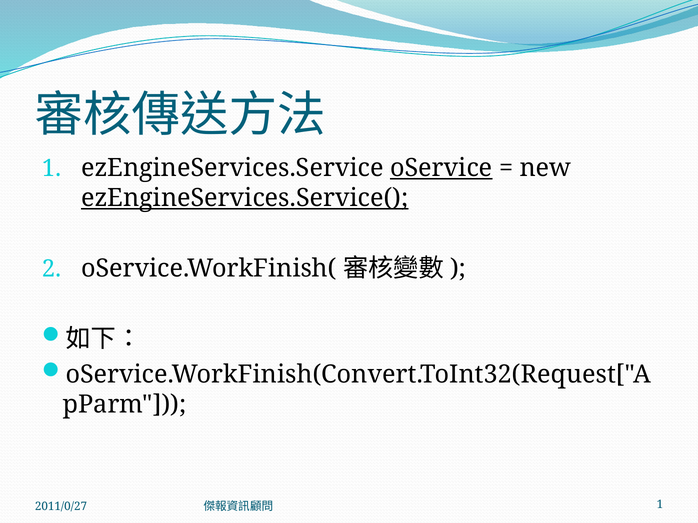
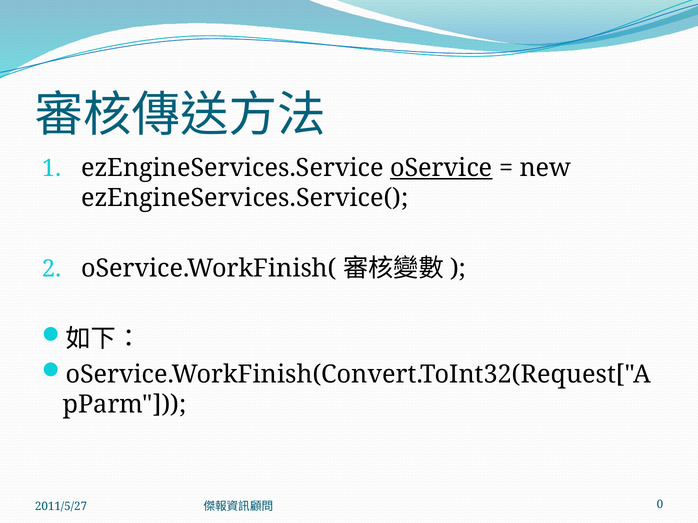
ezEngineServices.Service( underline: present -> none (245, 198)
1: 1 -> 0 (660, 505)
2011/0/27: 2011/0/27 -> 2011/5/27 (61, 507)
